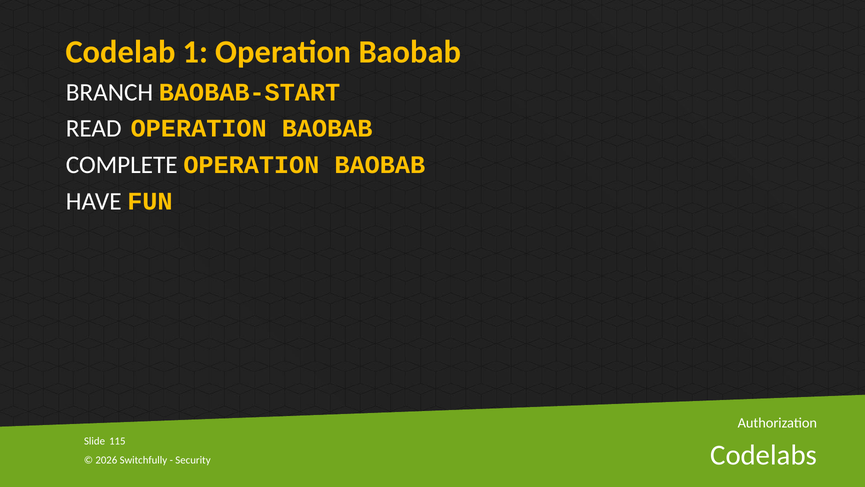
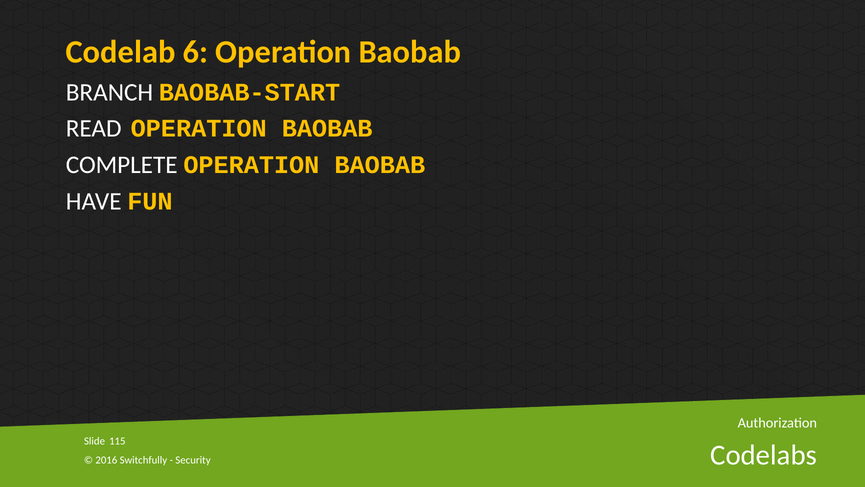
1: 1 -> 6 (195, 52)
2026: 2026 -> 2016 (106, 460)
